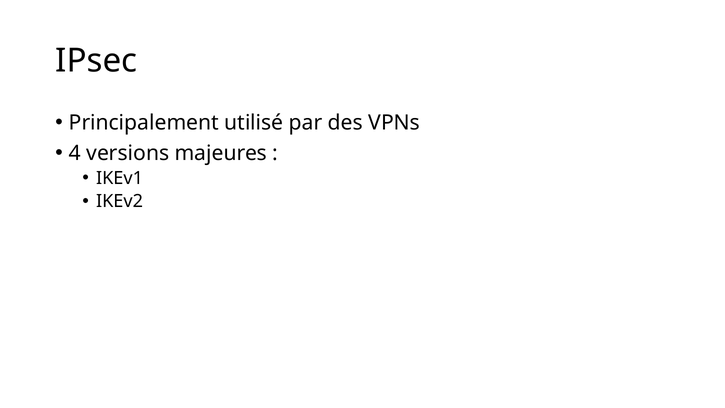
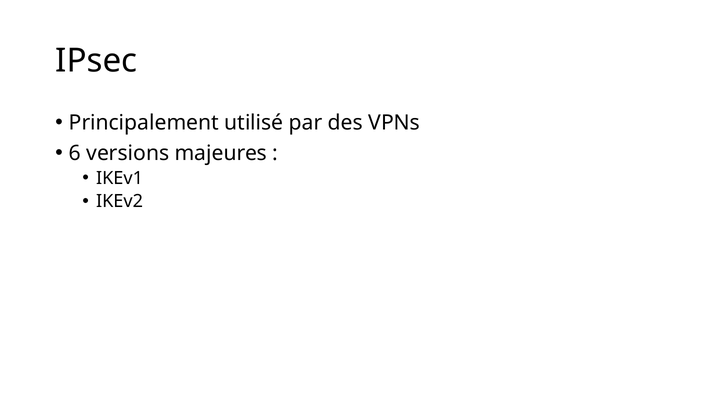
4: 4 -> 6 (75, 153)
